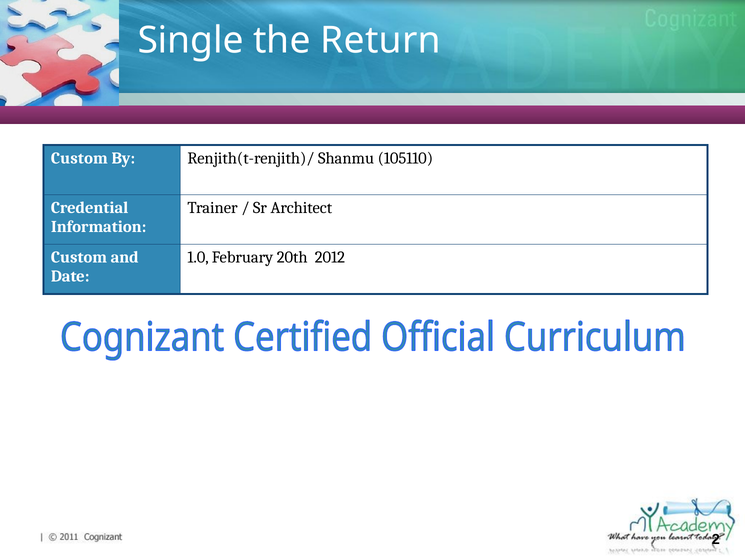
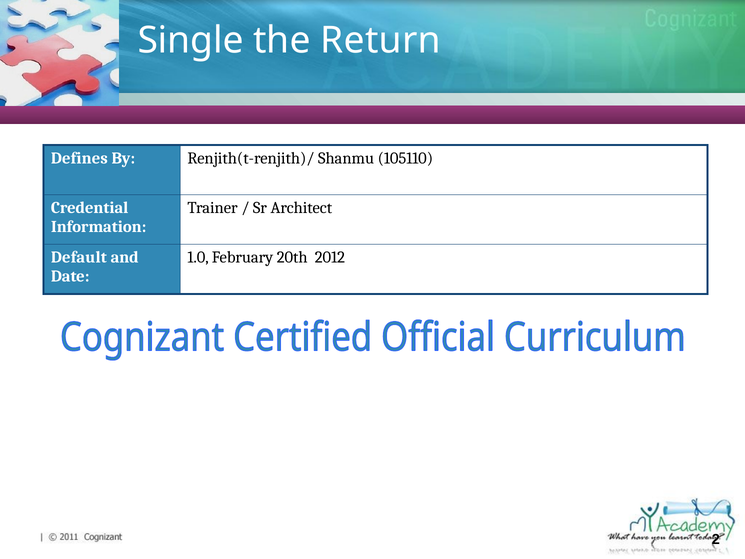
Custom: Custom -> Defines (79, 158)
Custom: Custom -> Default (79, 257)
